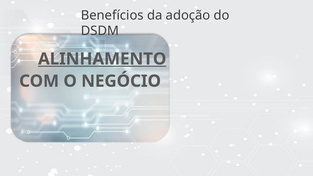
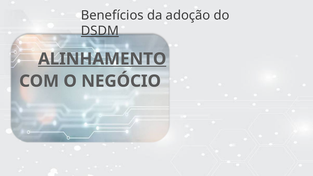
DSDM underline: none -> present (100, 31)
